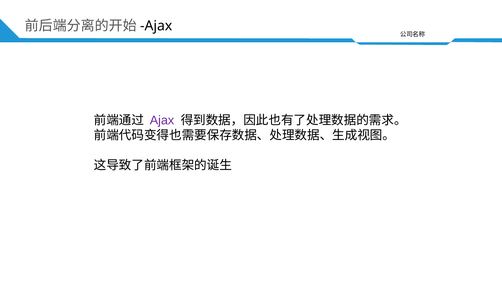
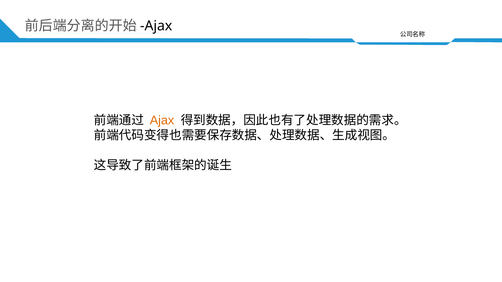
Ajax colour: purple -> orange (162, 120)
